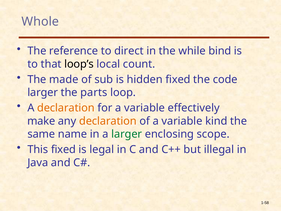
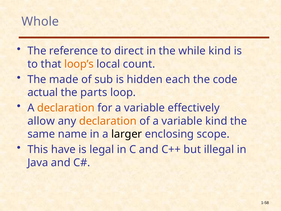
while bind: bind -> kind (220, 51)
loop’s colour: black -> orange (79, 64)
hidden fixed: fixed -> each (178, 79)
larger: larger -> actual (43, 92)
make: make -> allow (41, 121)
larger colour: green -> black (127, 134)
This fixed: fixed -> have (63, 149)
